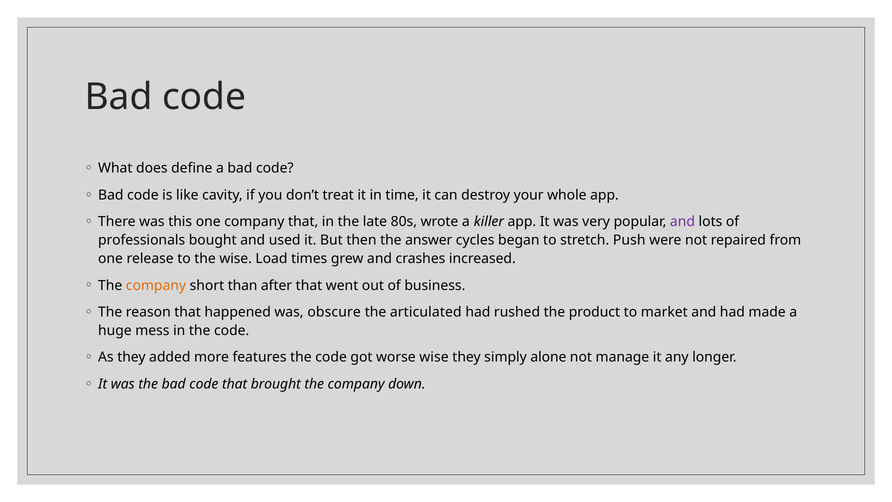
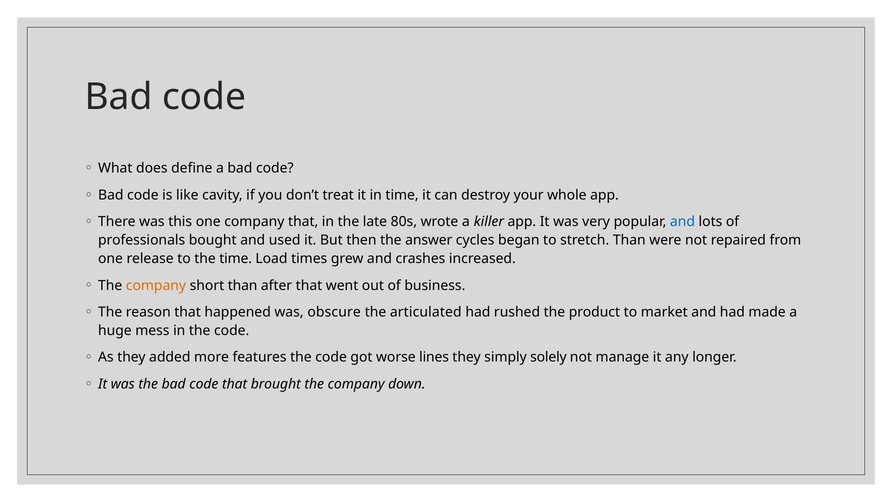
and colour: purple -> blue (682, 222)
stretch Push: Push -> Than (629, 240)
the wise: wise -> time (236, 258)
worse wise: wise -> lines (434, 357)
alone: alone -> solely (548, 357)
